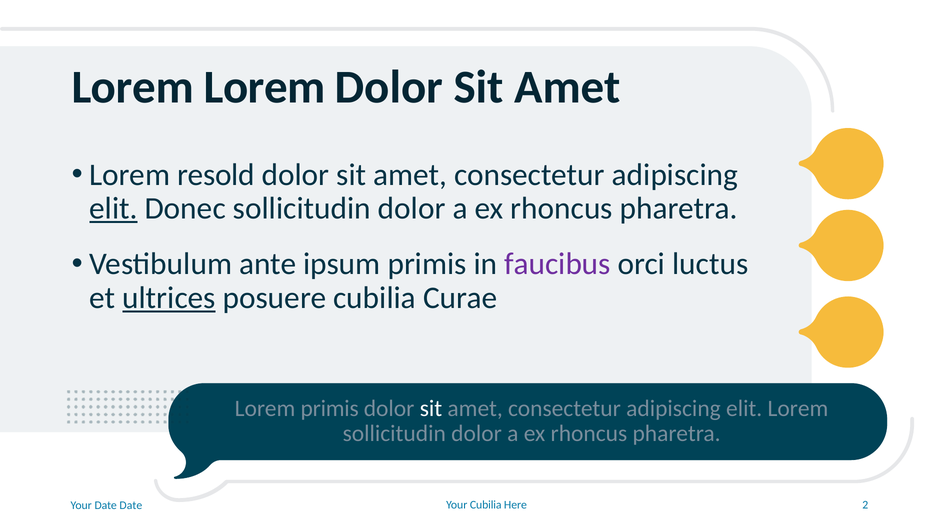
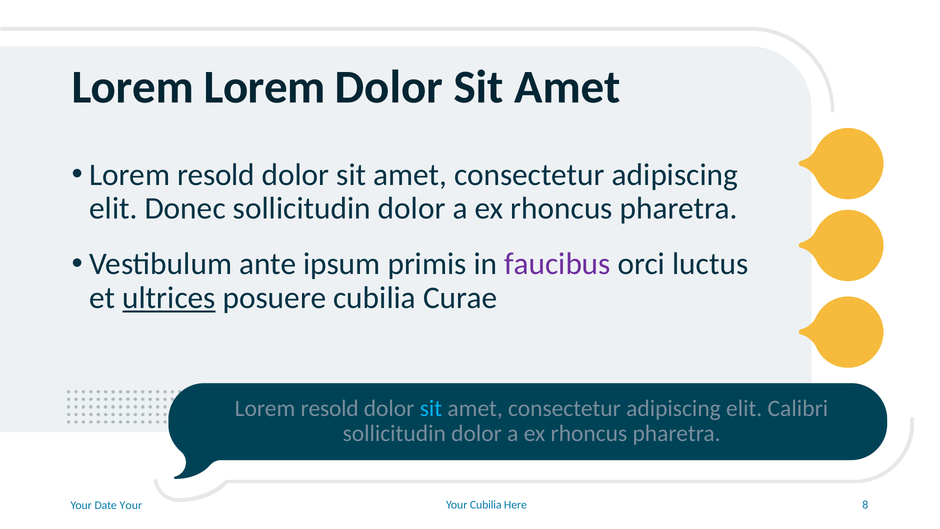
elit underline: present -> none (113, 208)
primis: primis -> resold (330, 408)
sit colour: white -> light blue (431, 408)
elit Lorem: Lorem -> Calibri (798, 408)
2: 2 -> 8 (865, 505)
Date Date: Date -> Your (131, 505)
